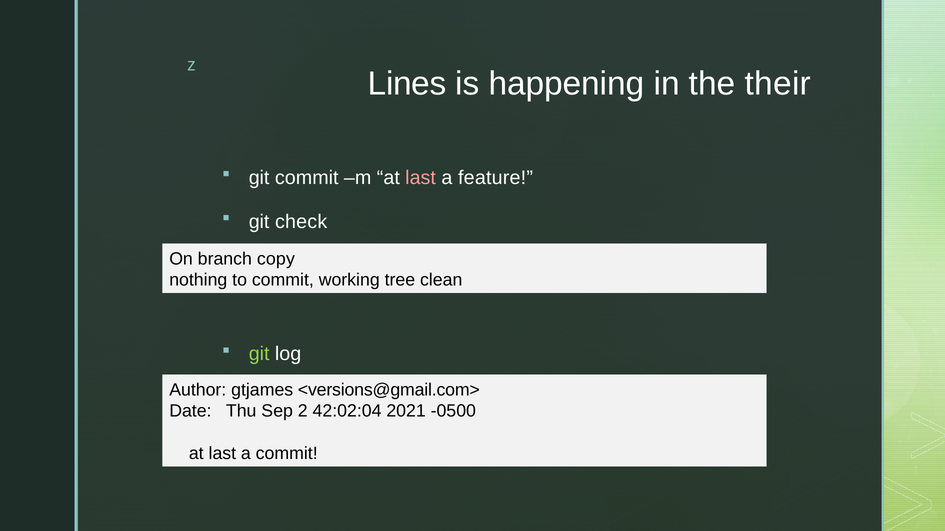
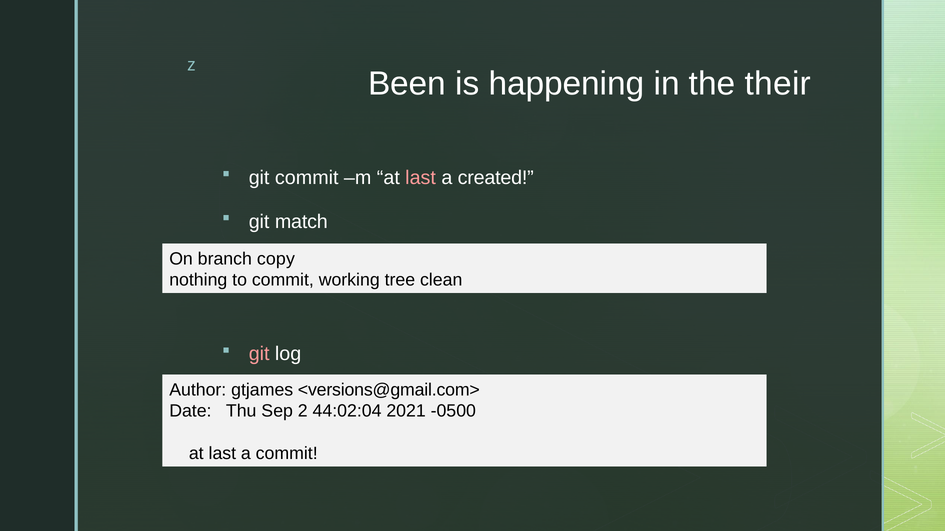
Lines: Lines -> Been (407, 84)
feature: feature -> created (496, 178)
check: check -> match (301, 222)
git colour: light green -> pink (259, 354)
42:02:04: 42:02:04 -> 44:02:04 (347, 412)
